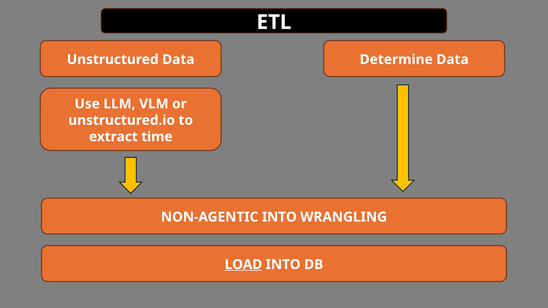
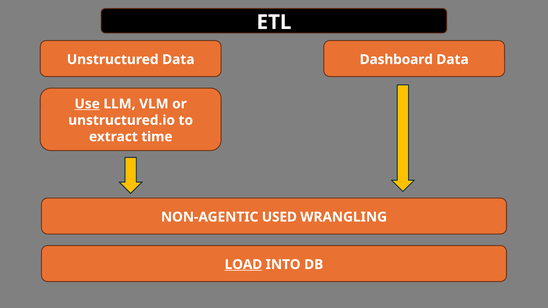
Determine: Determine -> Dashboard (396, 60)
Use underline: none -> present (87, 104)
NON-AGENTIC INTO: INTO -> USED (279, 217)
